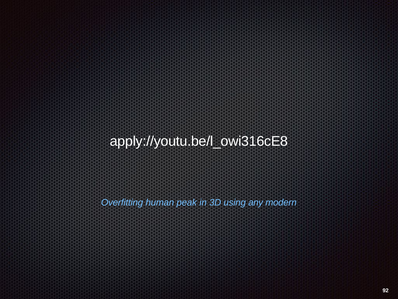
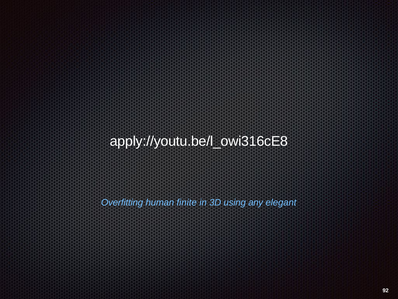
peak: peak -> finite (187, 202)
modern: modern -> elegant (281, 202)
